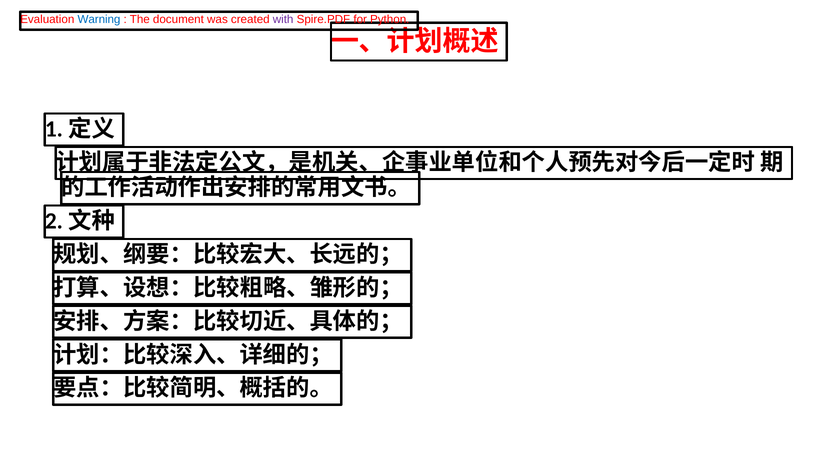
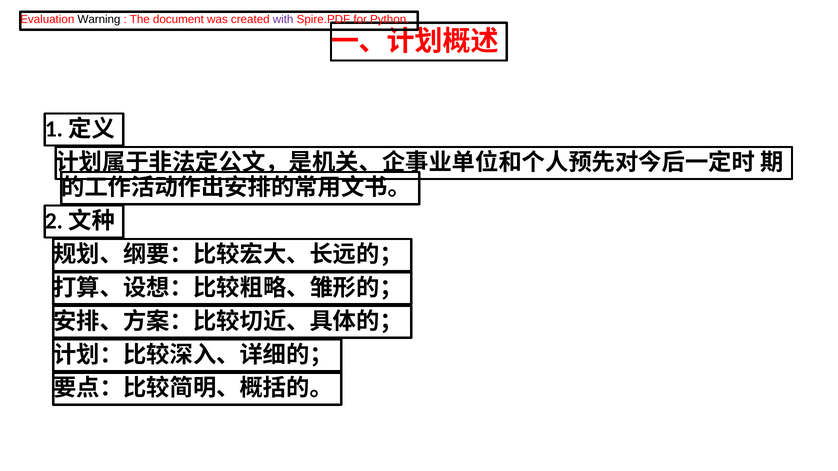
Warning colour: blue -> black (99, 19)
